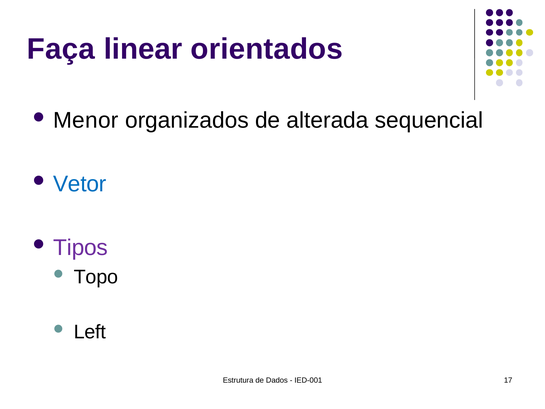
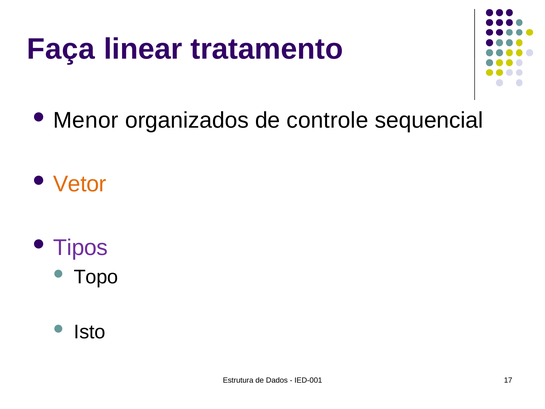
orientados: orientados -> tratamento (267, 49)
alterada: alterada -> controle (327, 120)
Vetor colour: blue -> orange (80, 184)
Left: Left -> Isto (90, 332)
